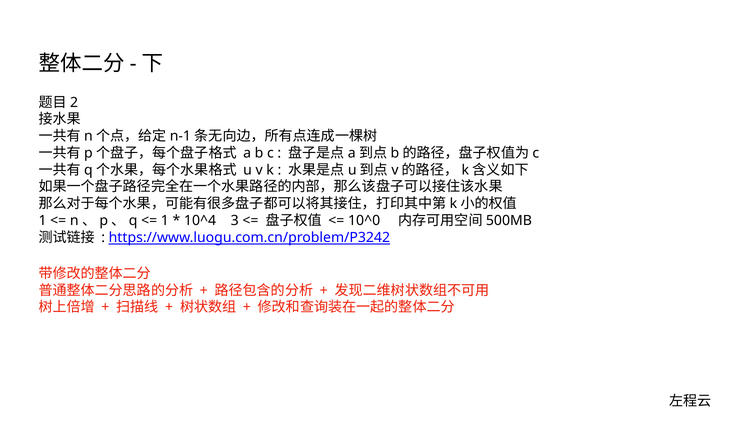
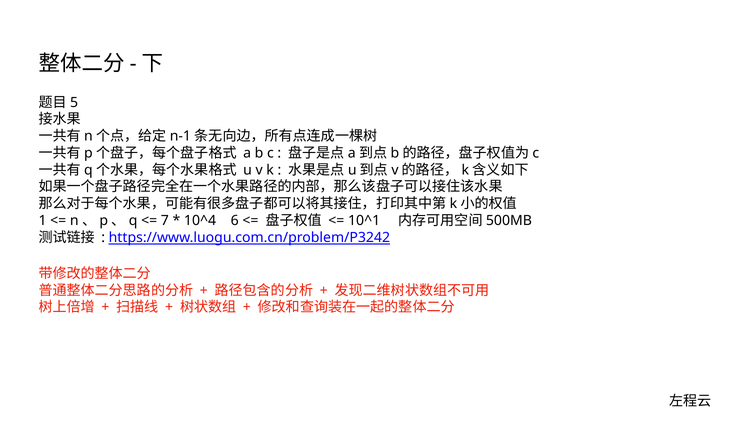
2: 2 -> 5 (74, 102)
1: 1 -> 7 (165, 221)
3: 3 -> 6 (235, 221)
10^0: 10^0 -> 10^1 (364, 221)
